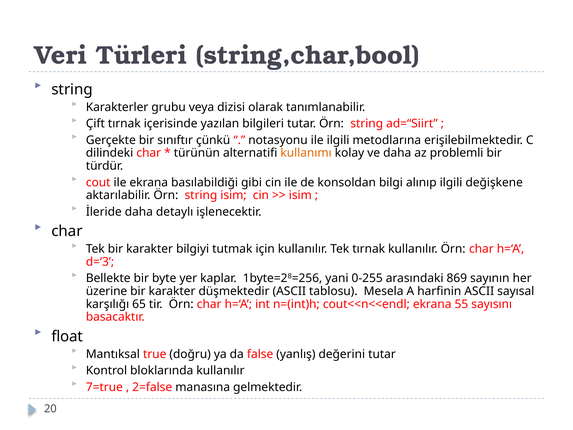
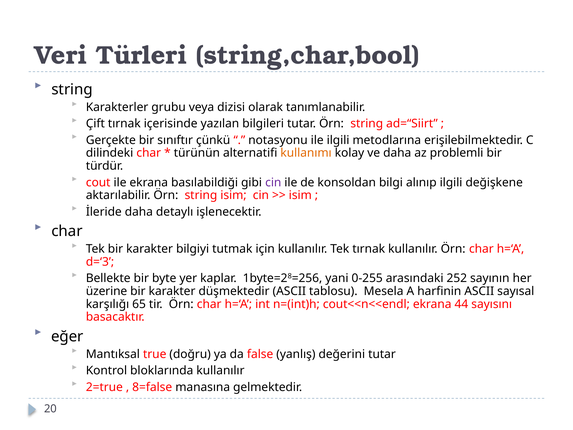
cin colour: black -> purple (273, 182)
869: 869 -> 252 (457, 278)
55: 55 -> 44 (461, 304)
float: float -> eğer (67, 336)
7=true: 7=true -> 2=true (104, 387)
2=false: 2=false -> 8=false (152, 387)
